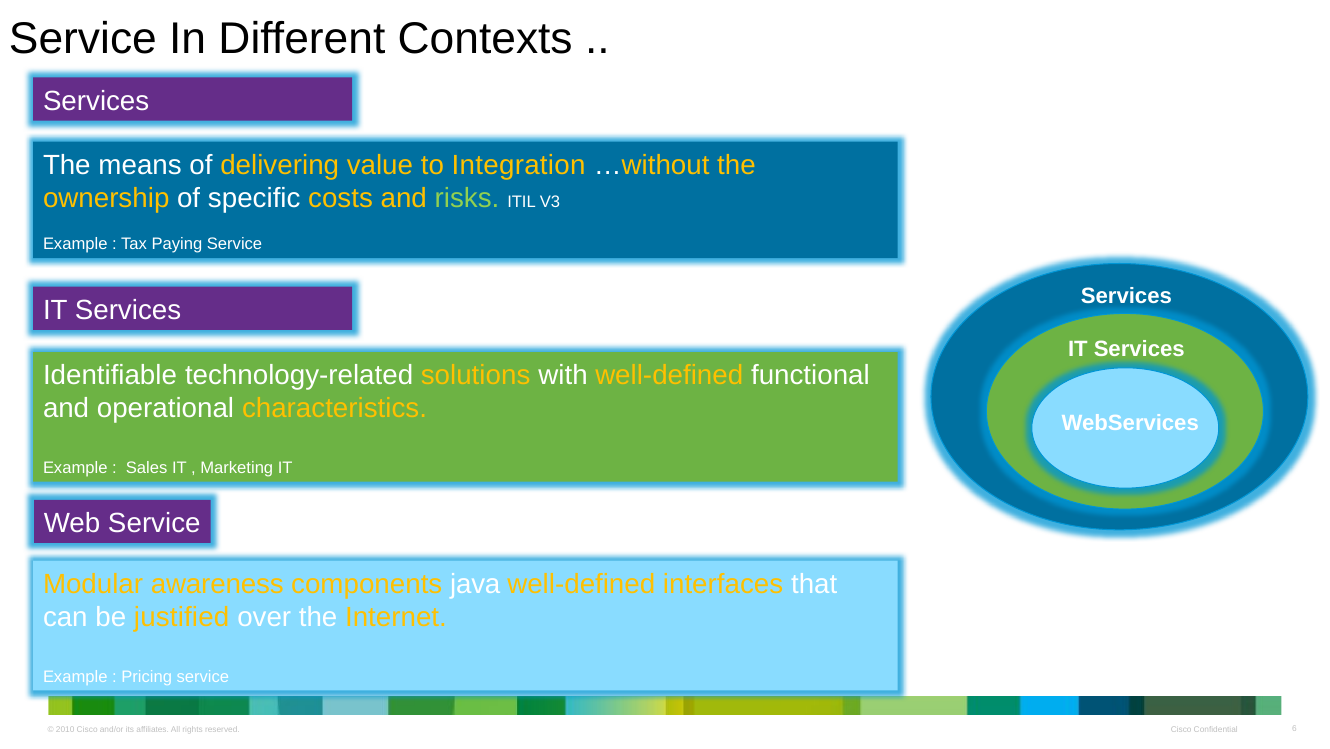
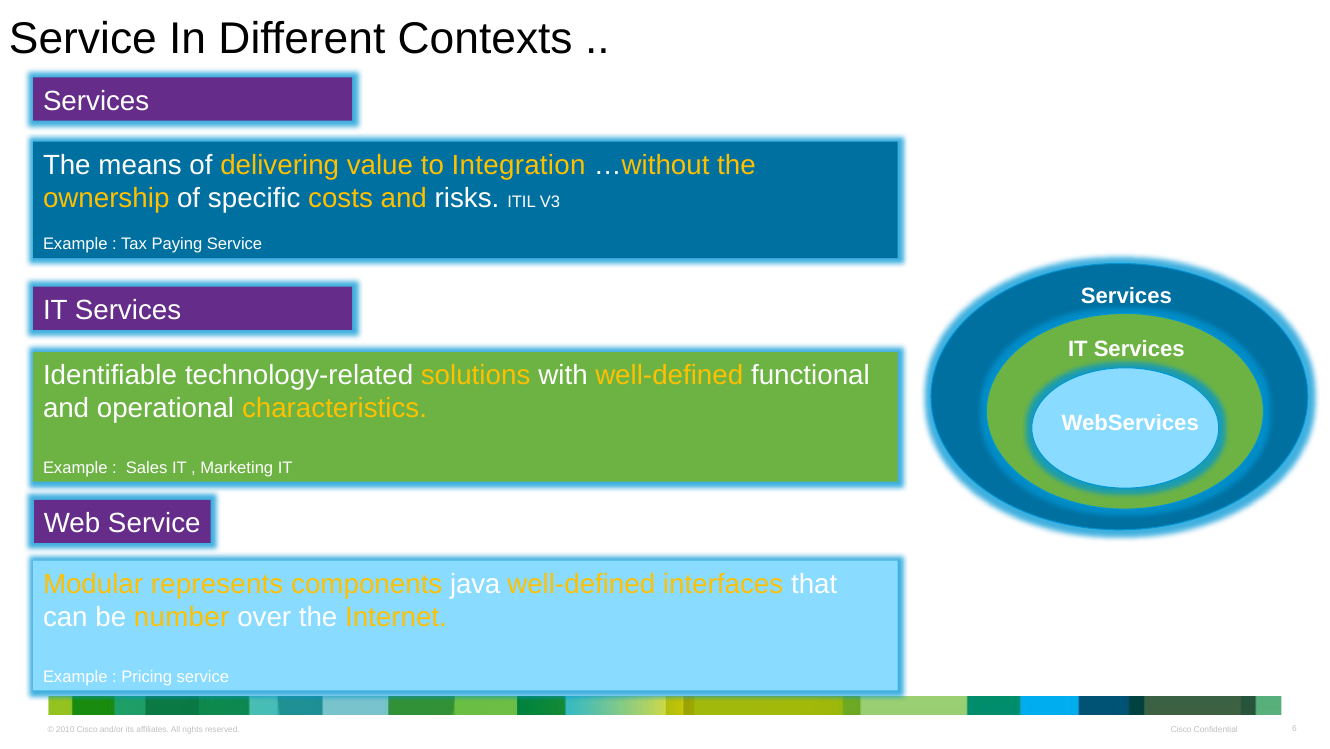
risks colour: light green -> white (467, 198)
awareness: awareness -> represents (217, 584)
justified: justified -> number (182, 617)
